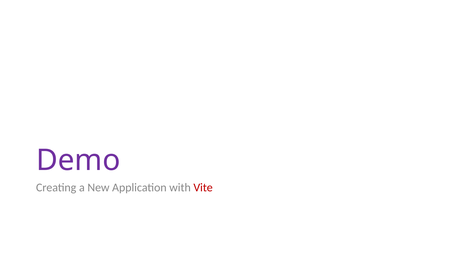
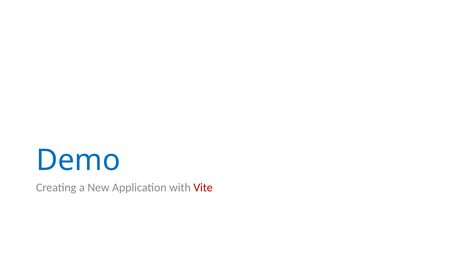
Demo colour: purple -> blue (78, 160)
